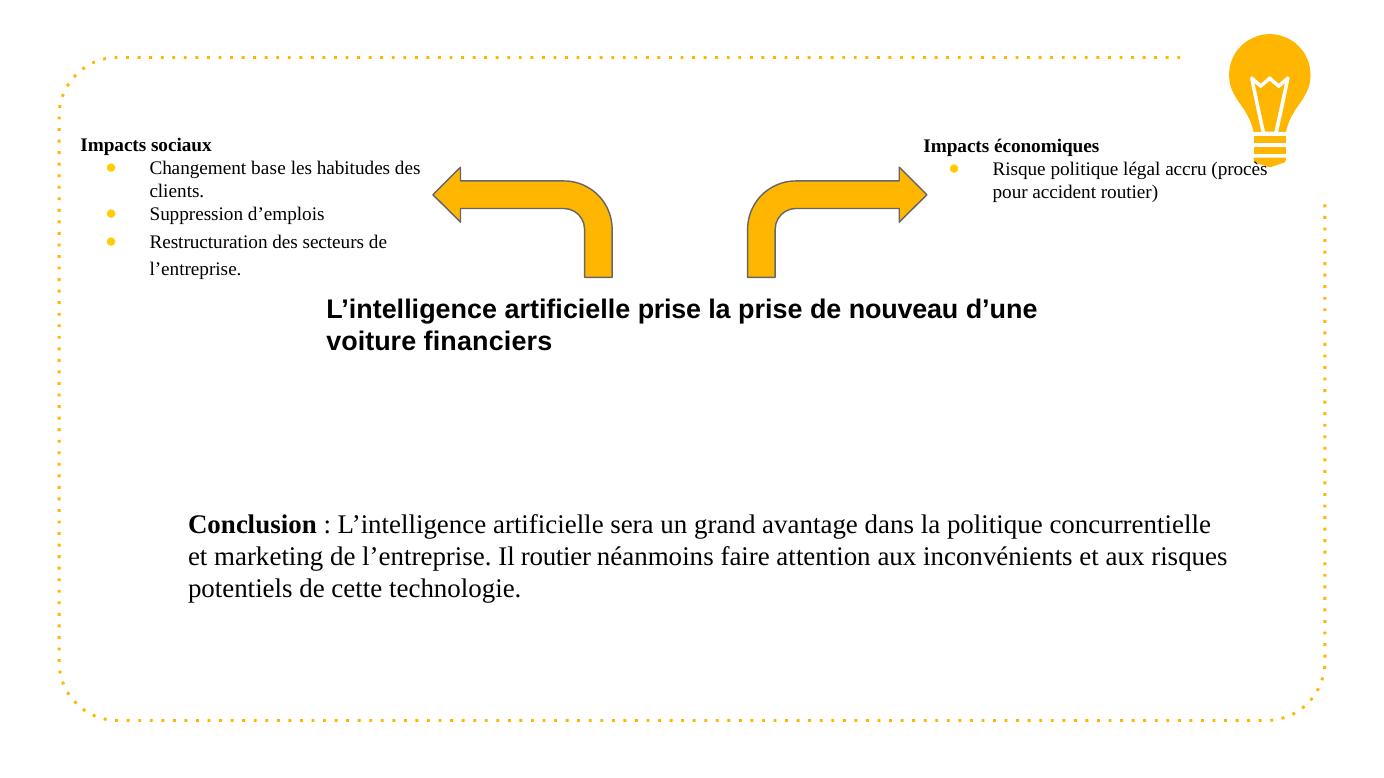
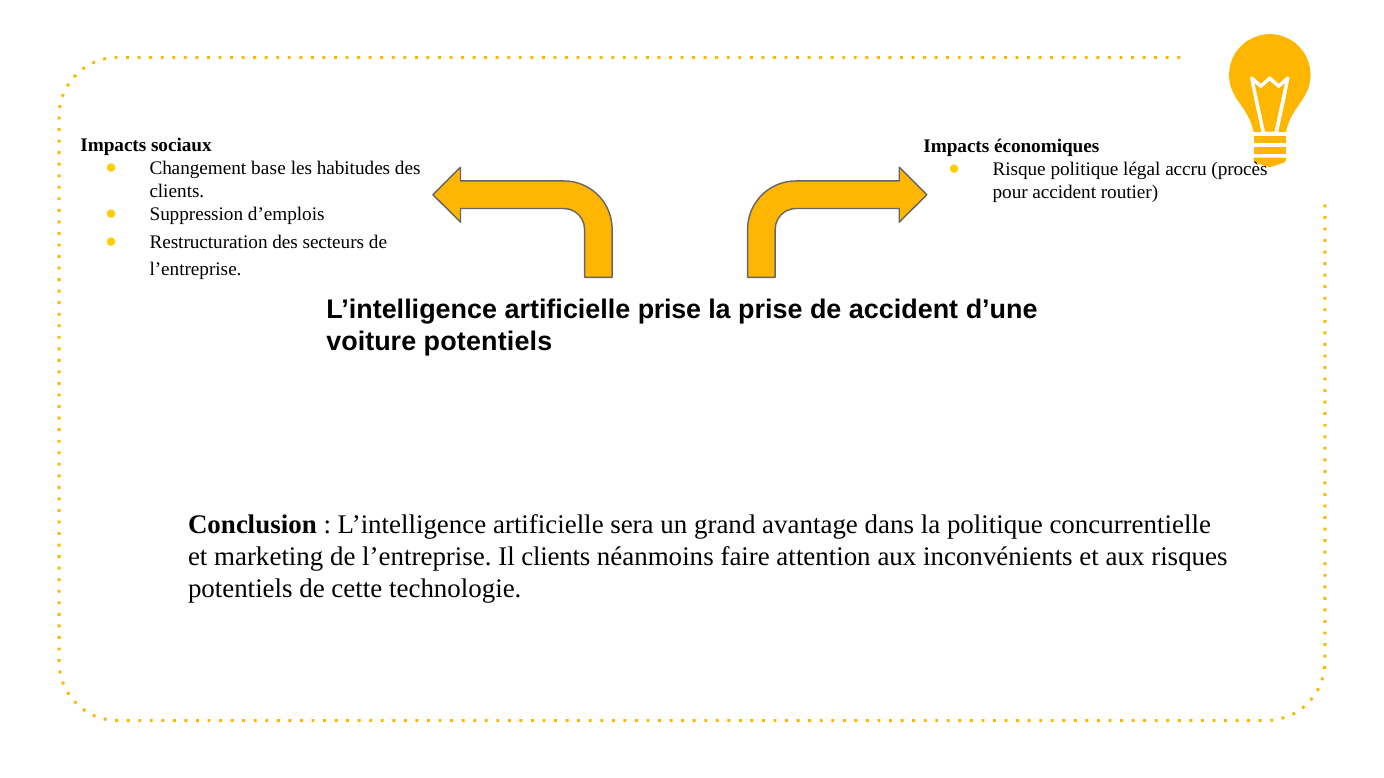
de nouveau: nouveau -> accident (904, 309)
voiture financiers: financiers -> potentiels (488, 342)
Il routier: routier -> clients (556, 557)
